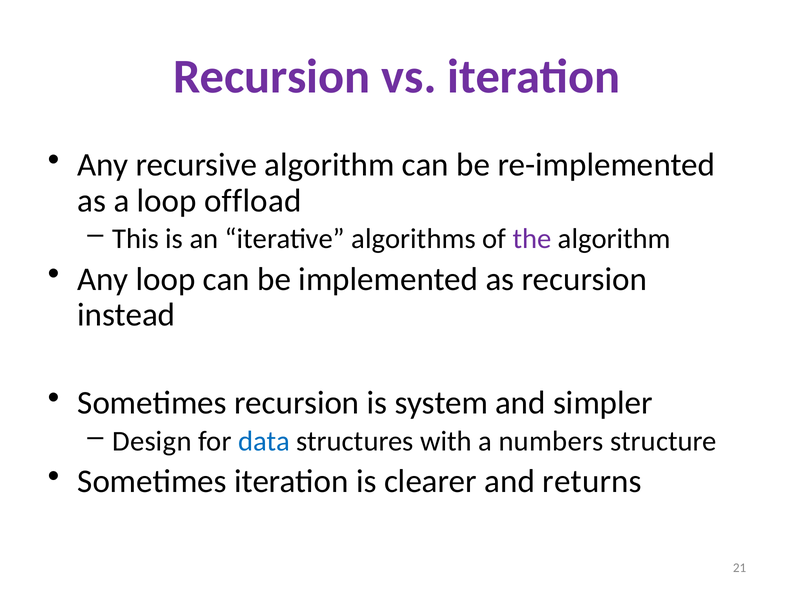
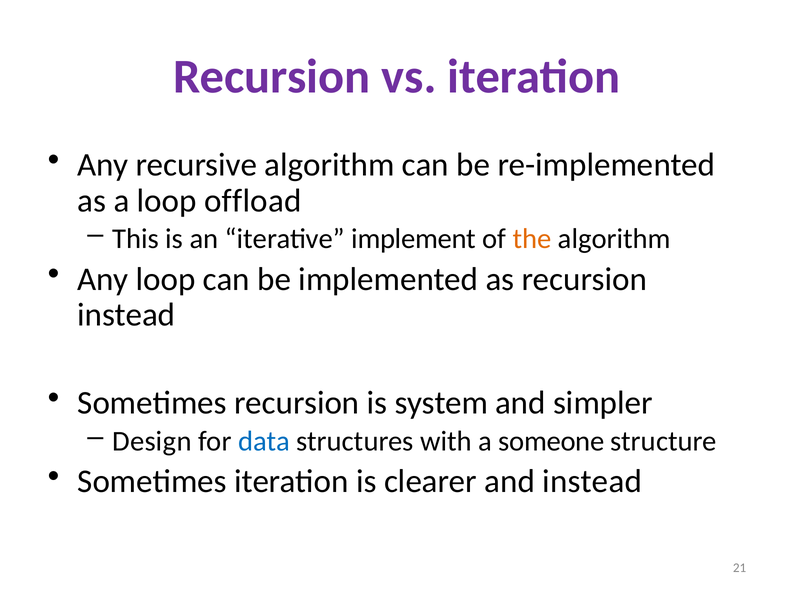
algorithms: algorithms -> implement (414, 239)
the colour: purple -> orange (532, 239)
numbers: numbers -> someone (551, 442)
and returns: returns -> instead (592, 482)
